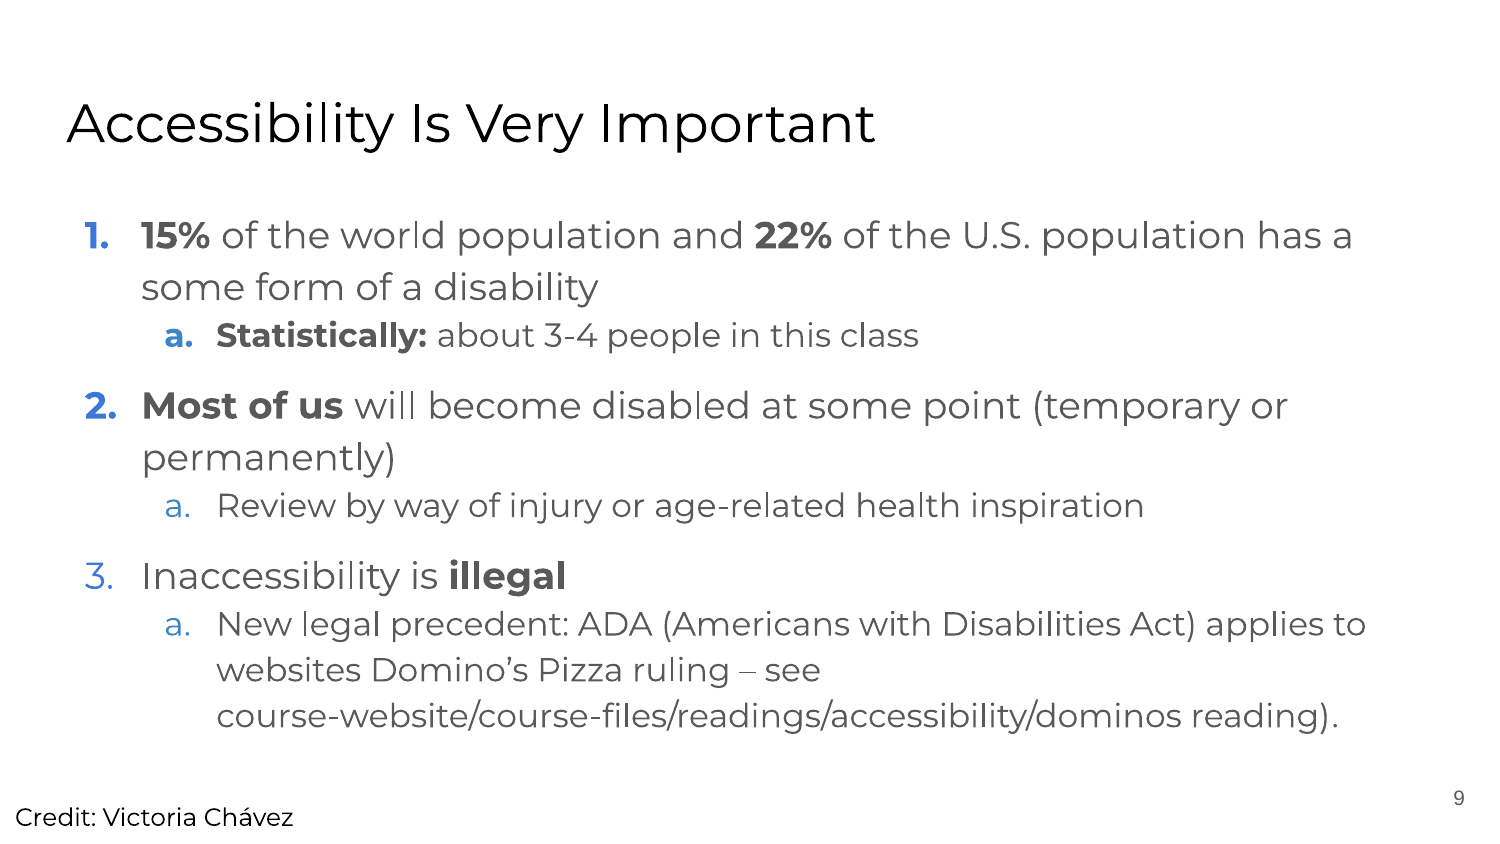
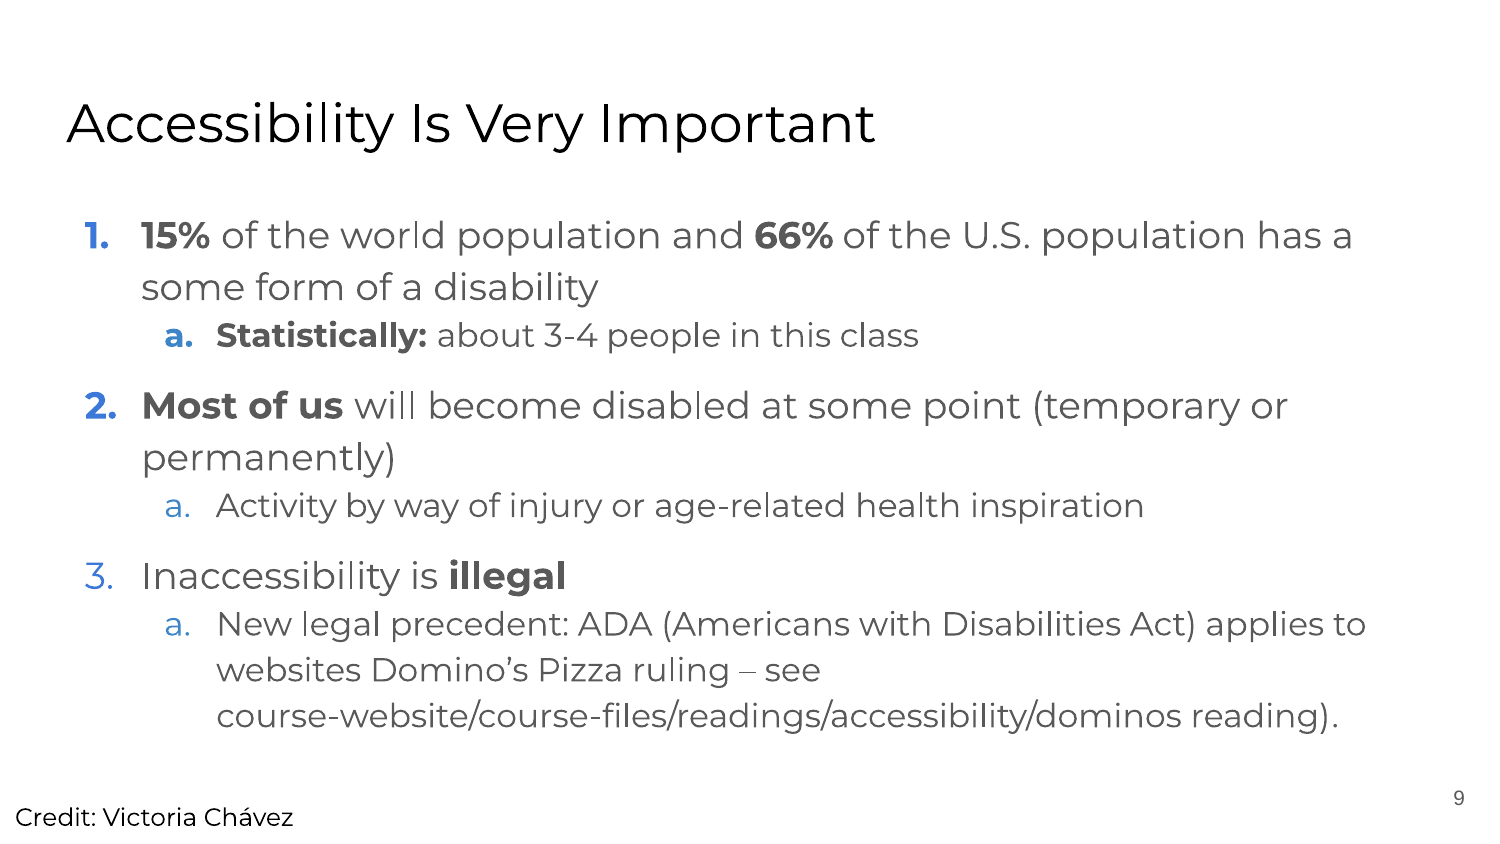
22%: 22% -> 66% (794, 236)
Review: Review -> Activity (276, 506)
